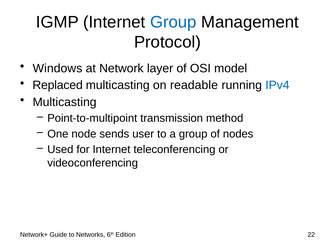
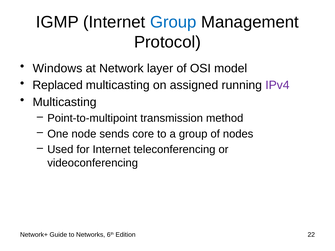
readable: readable -> assigned (194, 85)
IPv4 colour: blue -> purple (277, 85)
user: user -> core (143, 134)
